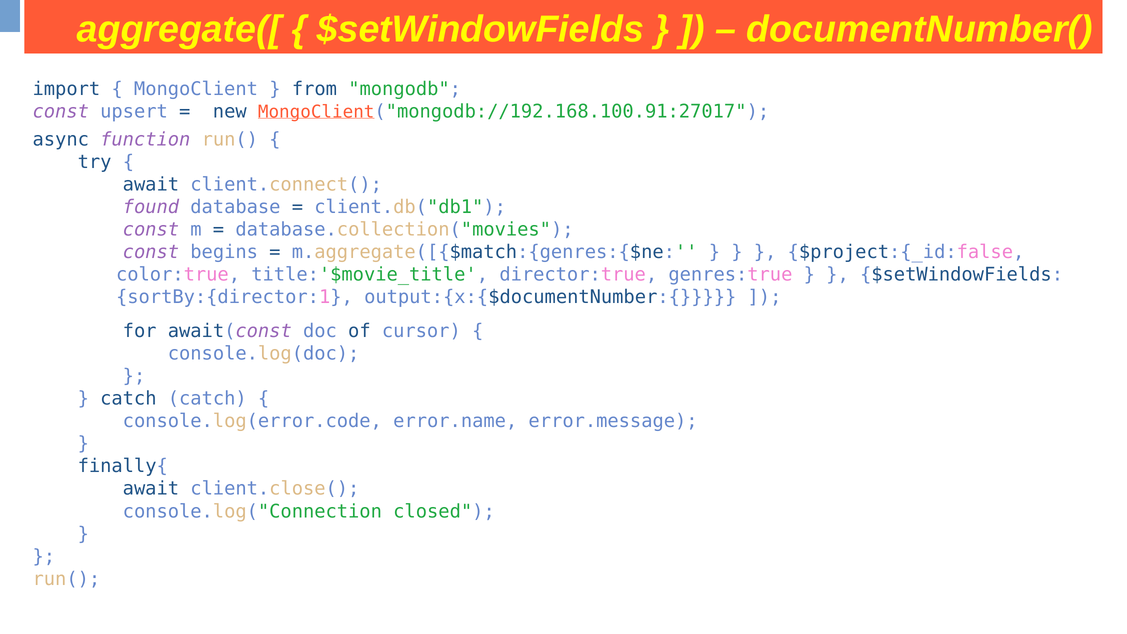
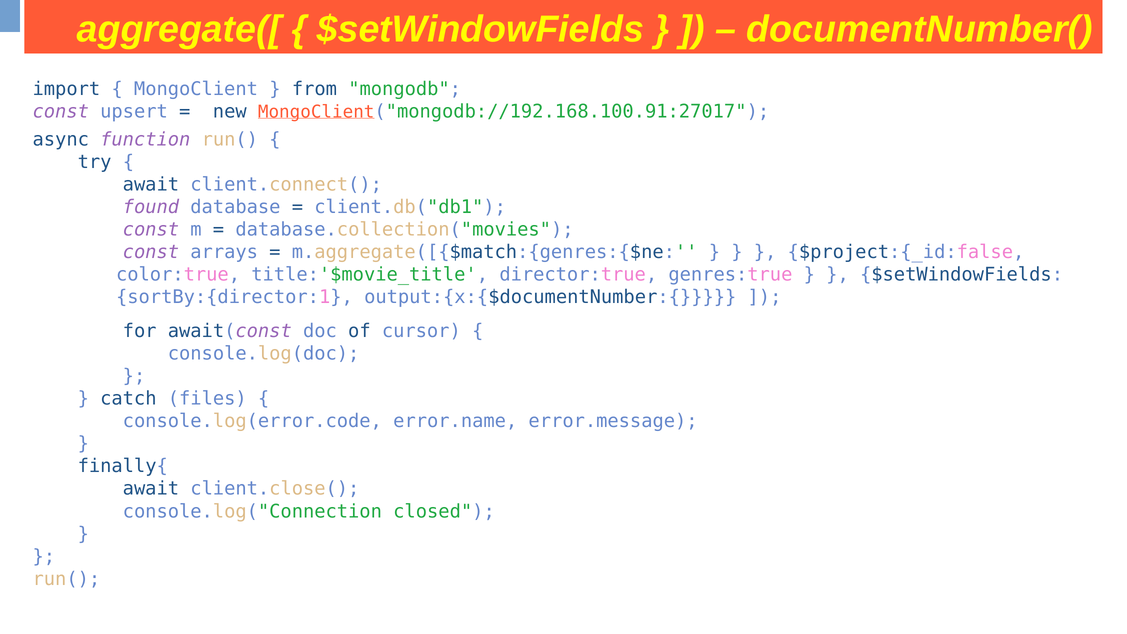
begins: begins -> arrays (224, 252)
catch catch: catch -> files (207, 399)
